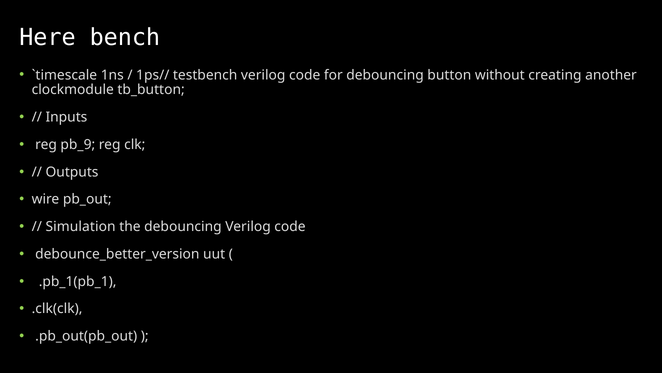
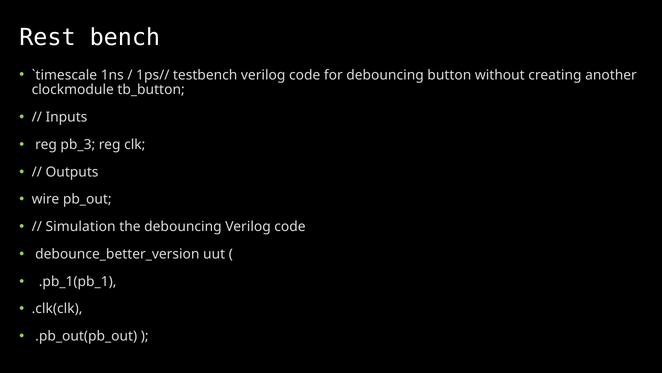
Here: Here -> Rest (47, 37)
pb_9: pb_9 -> pb_3 (78, 144)
